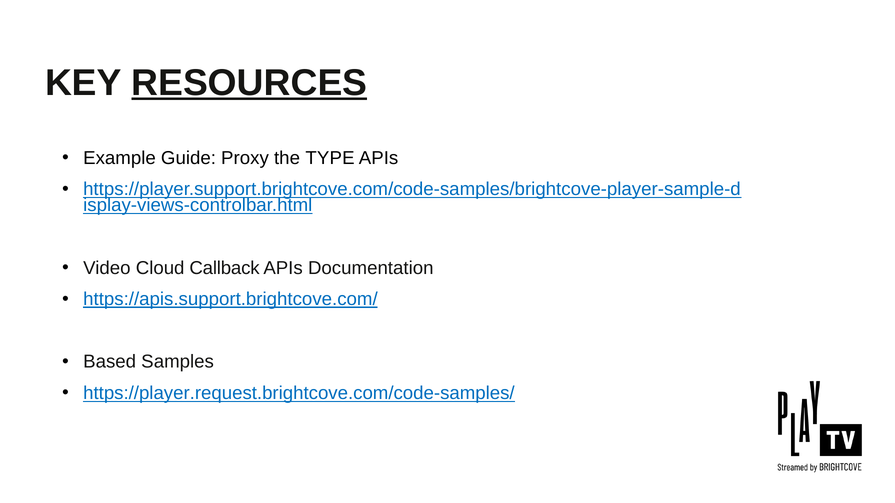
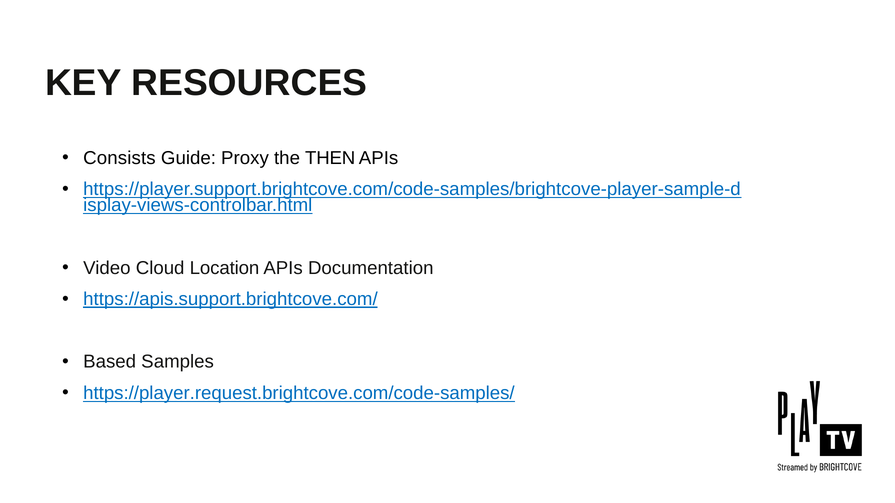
RESOURCES underline: present -> none (249, 83)
Example: Example -> Consists (119, 158)
TYPE: TYPE -> THEN (330, 158)
Callback: Callback -> Location (225, 268)
